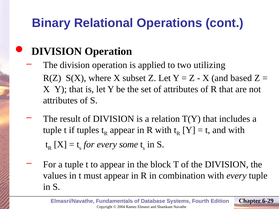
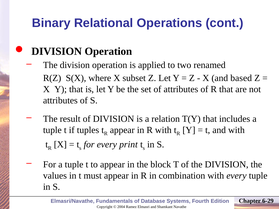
utilizing: utilizing -> renamed (210, 65)
some: some -> print (128, 145)
